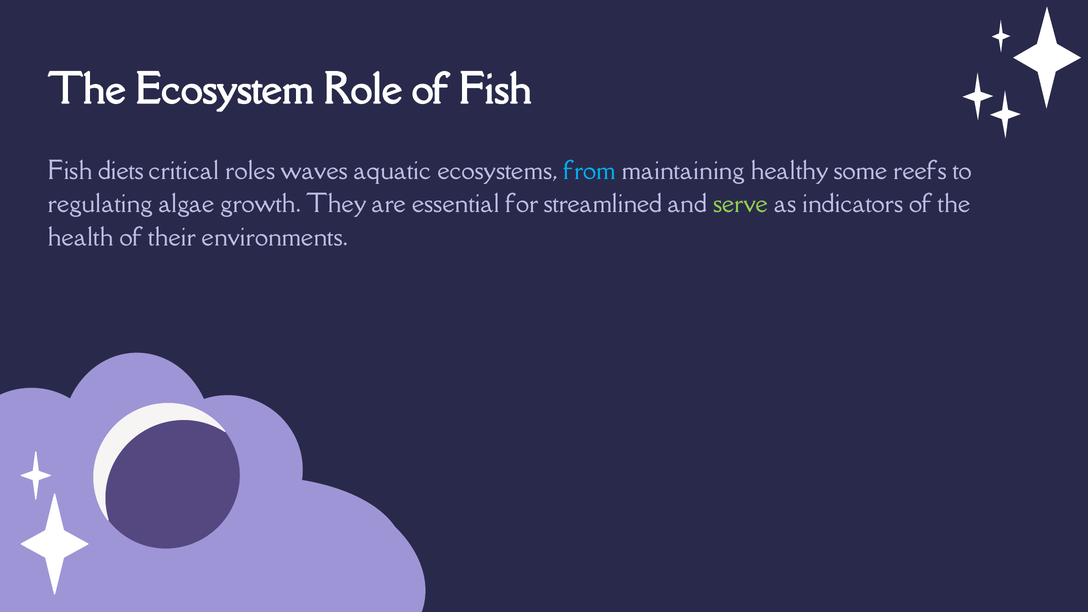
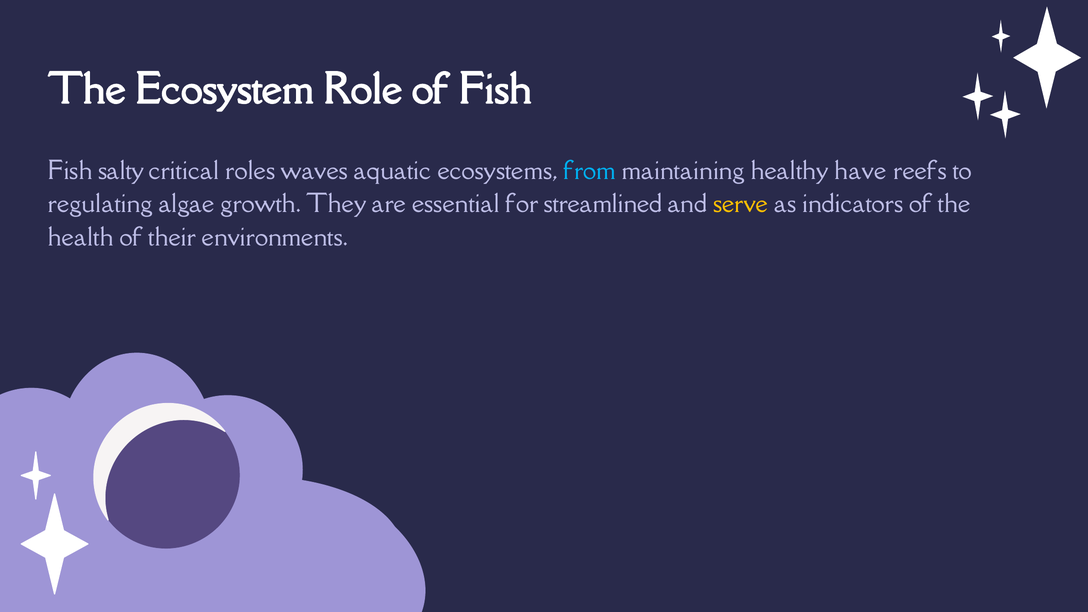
diets: diets -> salty (121, 171)
some: some -> have (860, 171)
serve colour: light green -> yellow (741, 204)
